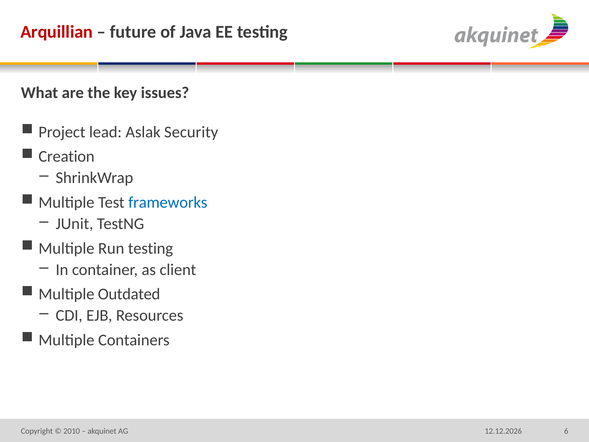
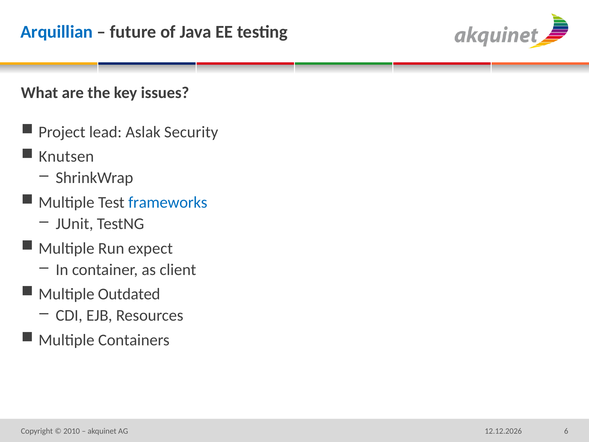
Arquillian colour: red -> blue (57, 32)
Creation: Creation -> Knutsen (66, 157)
Run testing: testing -> expect (150, 248)
